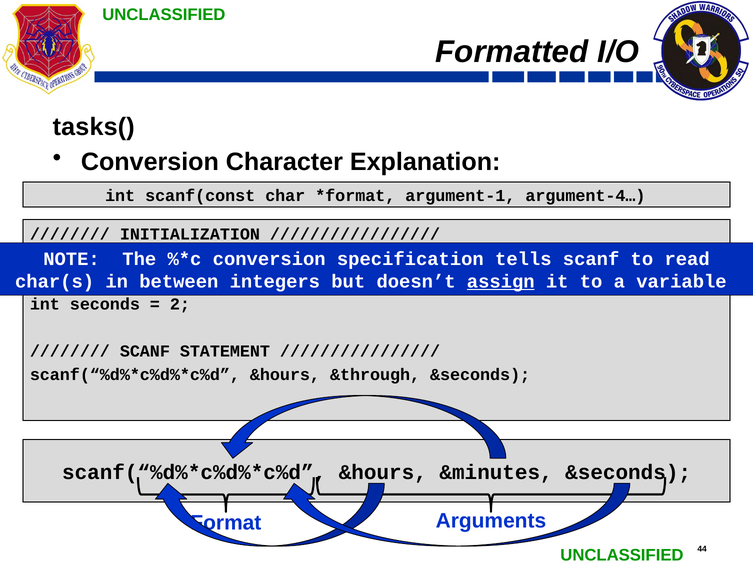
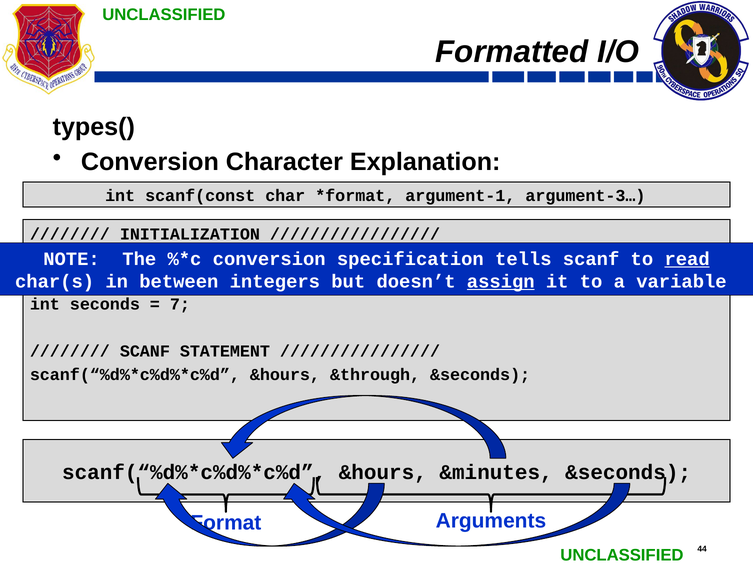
tasks(: tasks( -> types( (94, 127)
argument-4…: argument-4… -> argument-3… (585, 196)
read underline: none -> present (687, 259)
2: 2 -> 7 (180, 304)
